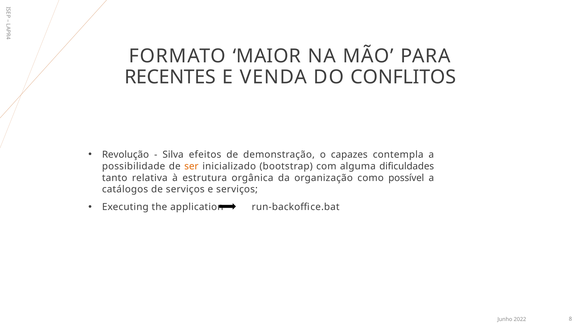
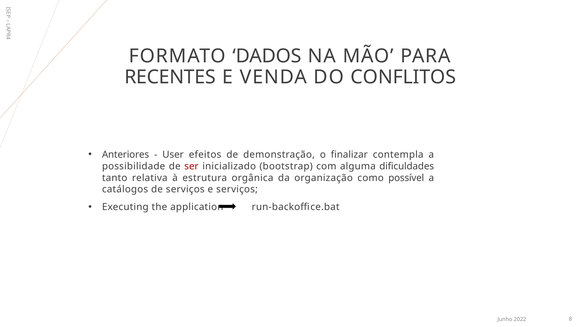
MAIOR: MAIOR -> DADOS (267, 56)
Revolução: Revolução -> Anteriores (126, 155)
Silva: Silva -> User (173, 155)
capazes: capazes -> finalizar (349, 155)
ser colour: orange -> red (191, 166)
